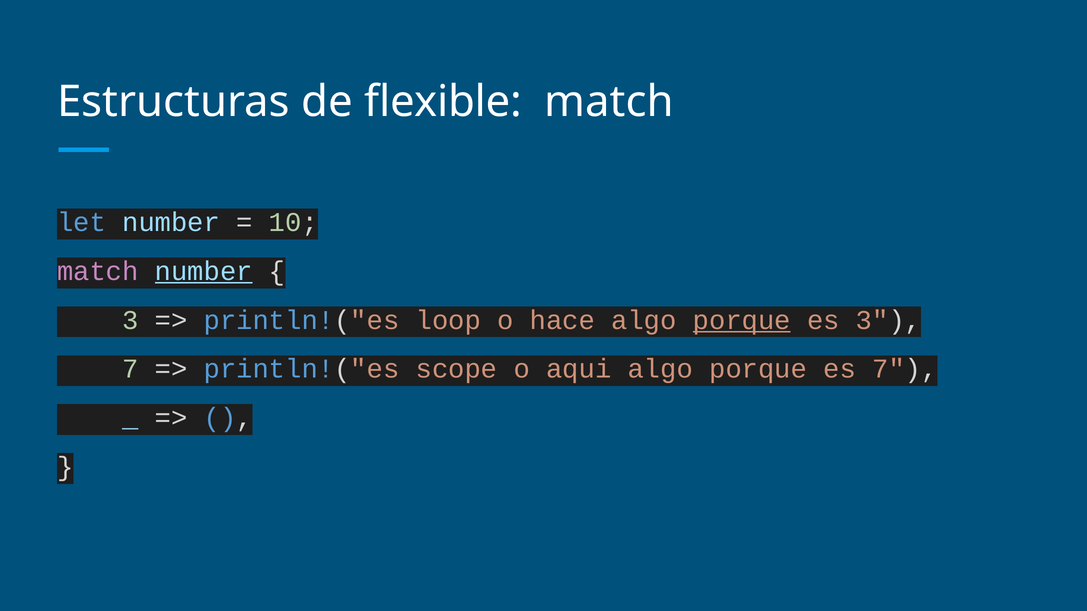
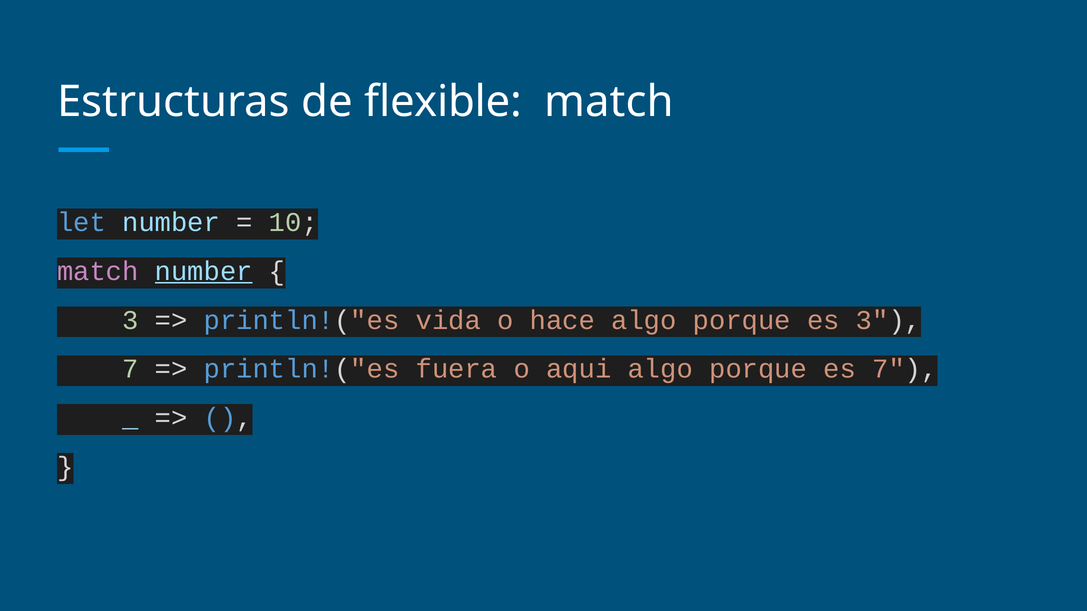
loop: loop -> vida (448, 320)
porque underline: present -> none (742, 320)
scope: scope -> fuera (456, 369)
